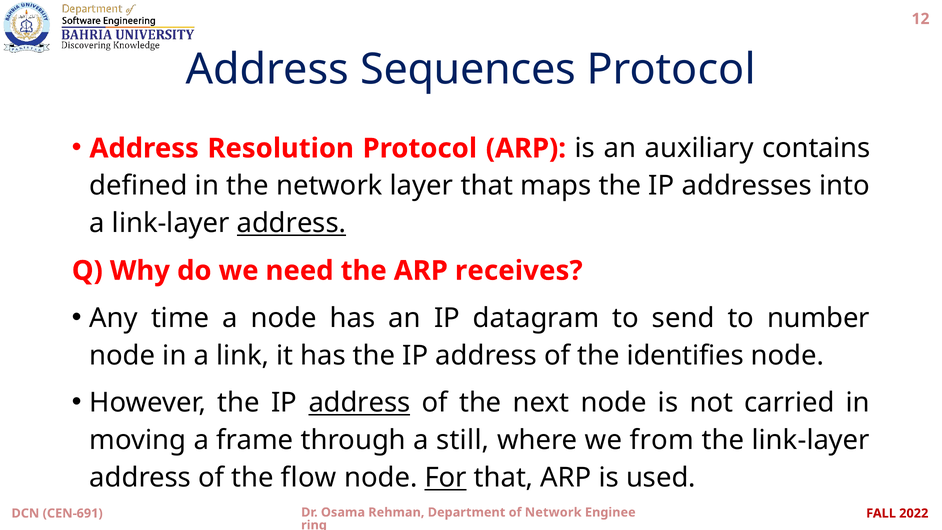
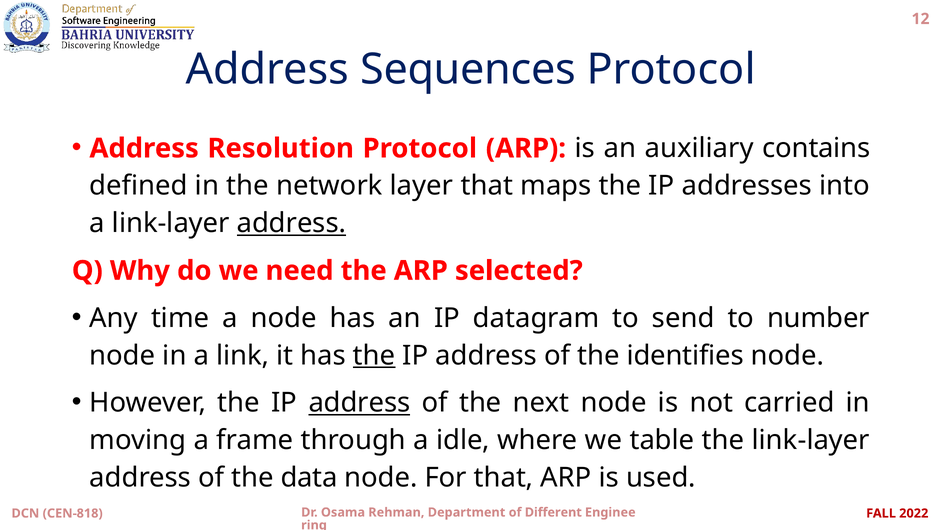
receives: receives -> selected (519, 271)
the underline: none -> present (374, 355)
still: still -> idle (463, 440)
from: from -> table (662, 440)
flow: flow -> data (309, 478)
For underline: present -> none (446, 478)
of Network: Network -> Different (553, 512)
CEN-691: CEN-691 -> CEN-818 (73, 513)
